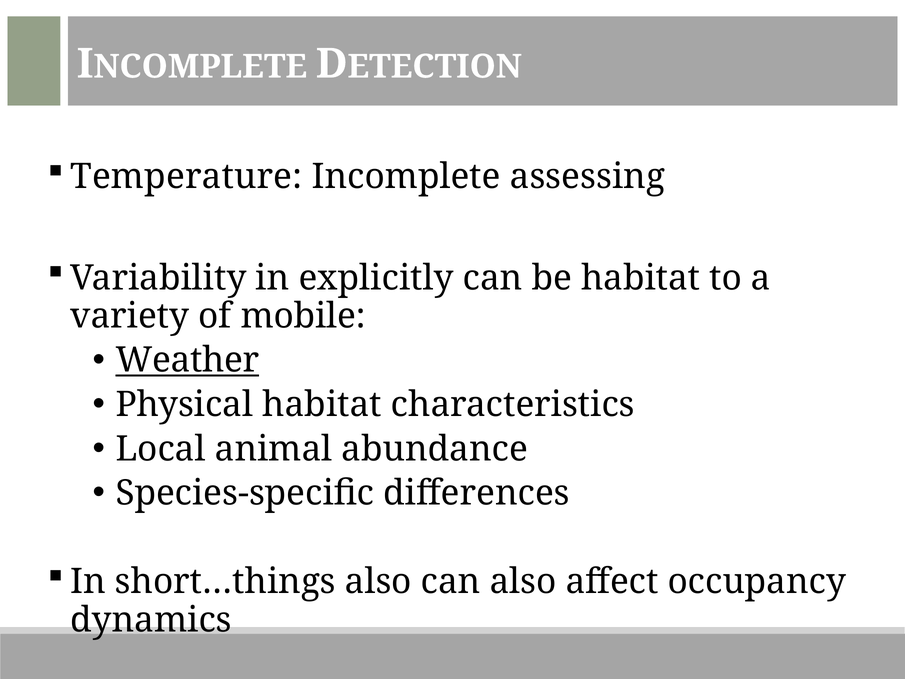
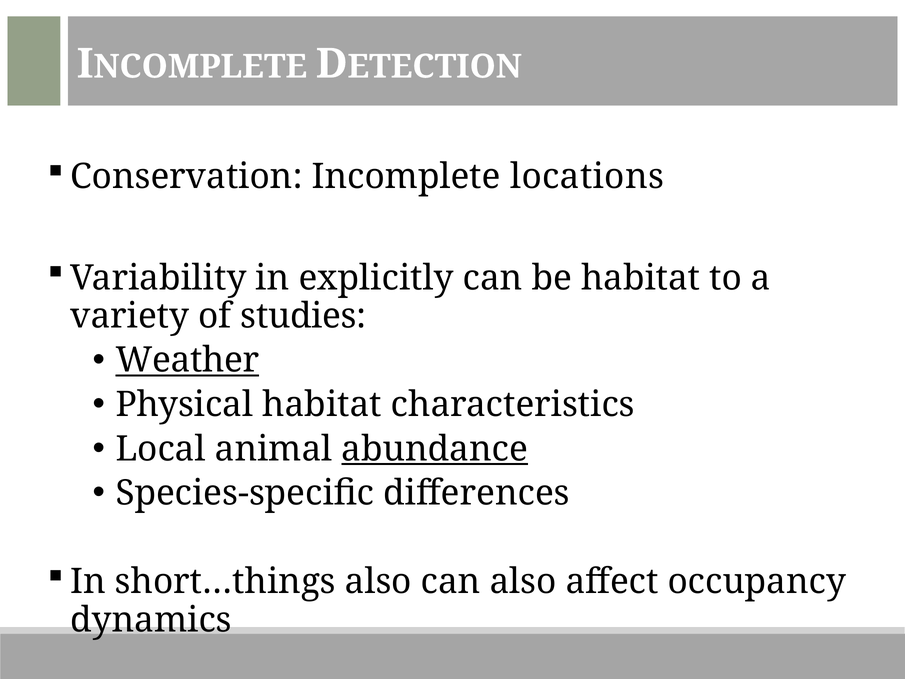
Temperature: Temperature -> Conservation (187, 177)
assessing: assessing -> locations (587, 177)
mobile: mobile -> studies (303, 316)
abundance underline: none -> present (435, 449)
